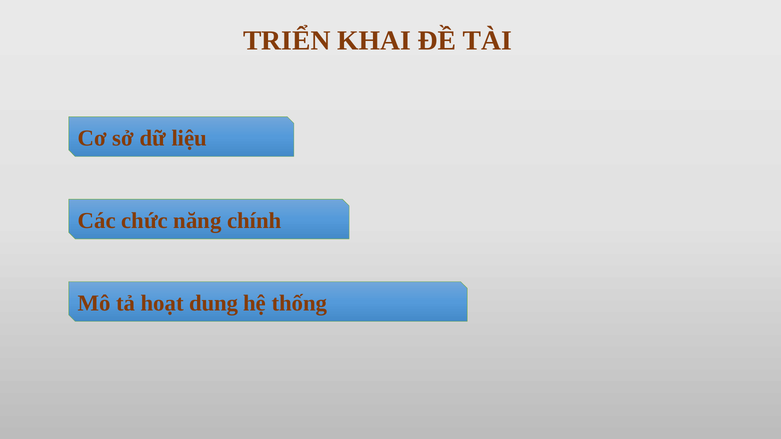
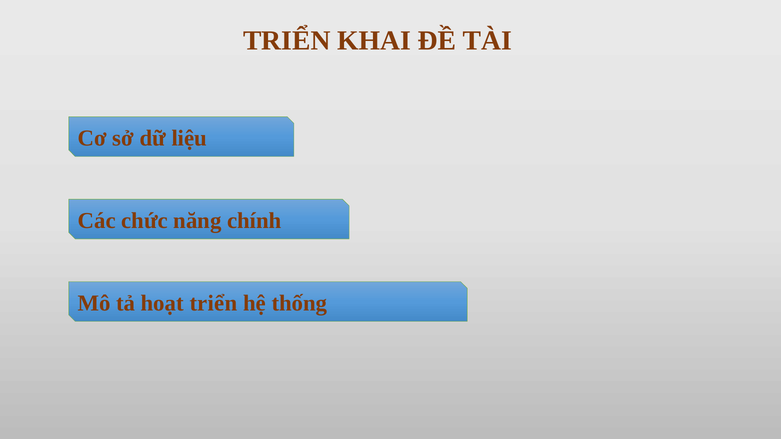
hoạt dung: dung -> triển (213, 303)
